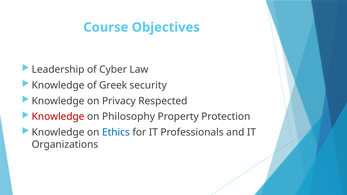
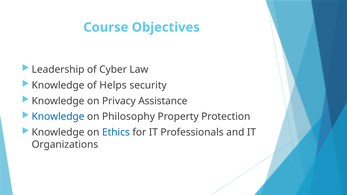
Greek: Greek -> Helps (113, 85)
Respected: Respected -> Assistance (163, 101)
Knowledge colour: red -> blue (58, 117)
